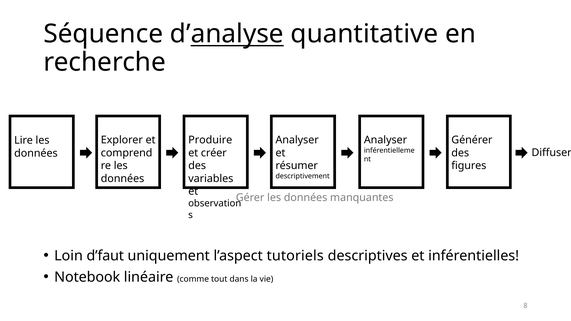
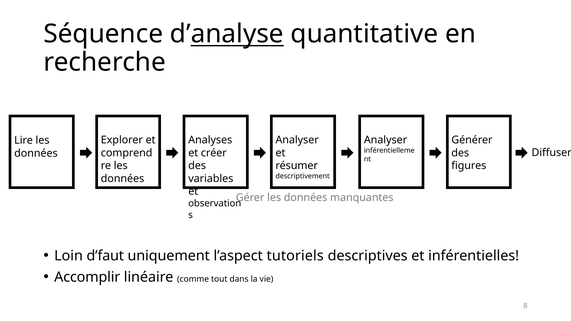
Produire: Produire -> Analyses (210, 140)
Notebook: Notebook -> Accomplir (87, 277)
